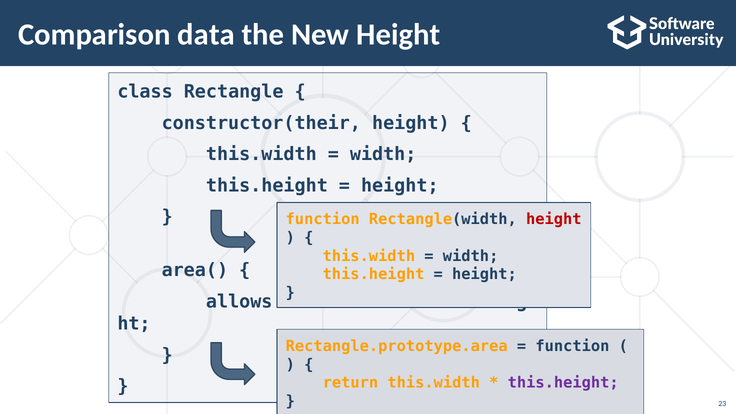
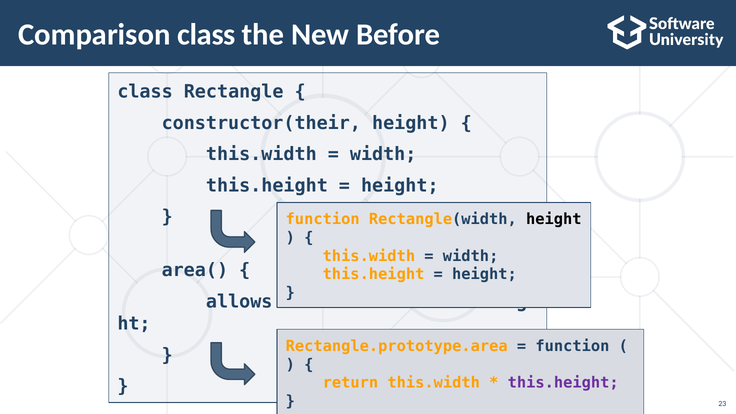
Comparison data: data -> class (206, 35)
New Height: Height -> Before (398, 35)
height colour: red -> black (554, 219)
